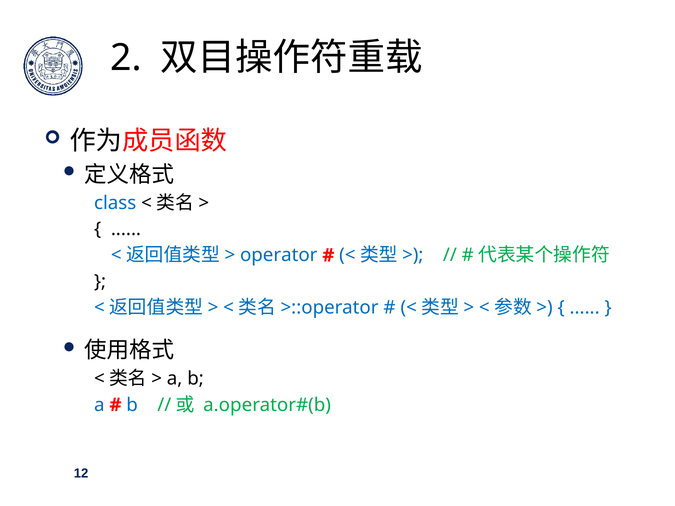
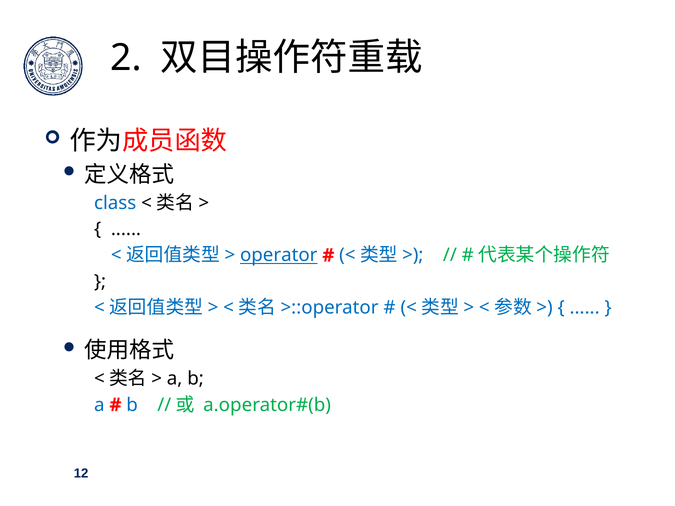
operator underline: none -> present (279, 255)
